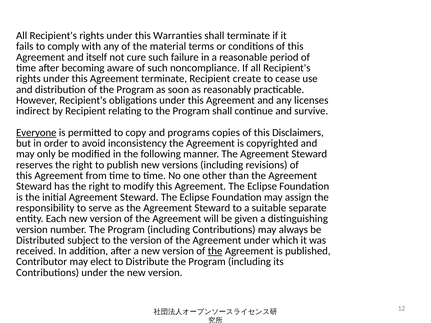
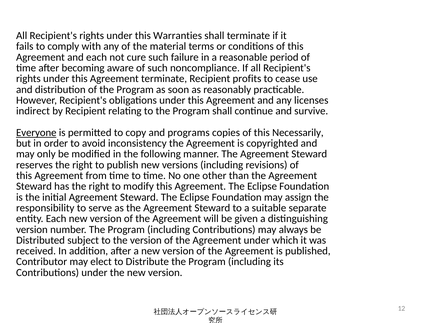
and itself: itself -> each (97, 57)
create: create -> profits (247, 79)
Disclaimers: Disclaimers -> Necessarily (298, 133)
the underline: present -> none (215, 251)
